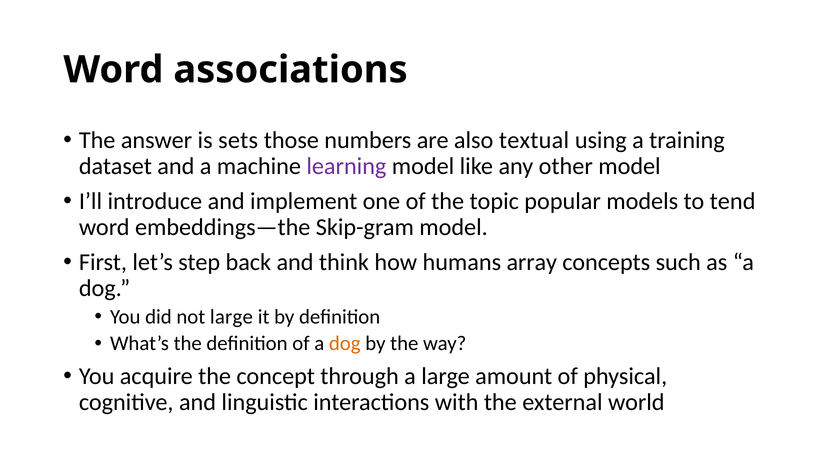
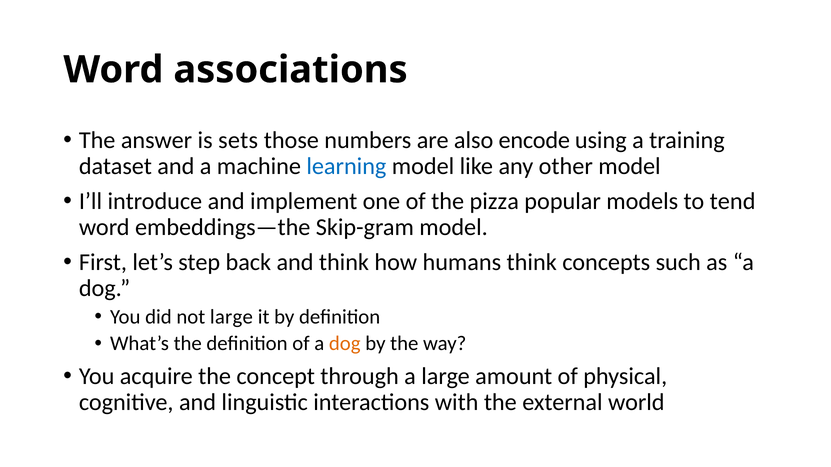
textual: textual -> encode (534, 140)
learning colour: purple -> blue (346, 167)
topic: topic -> pizza (494, 201)
humans array: array -> think (532, 262)
